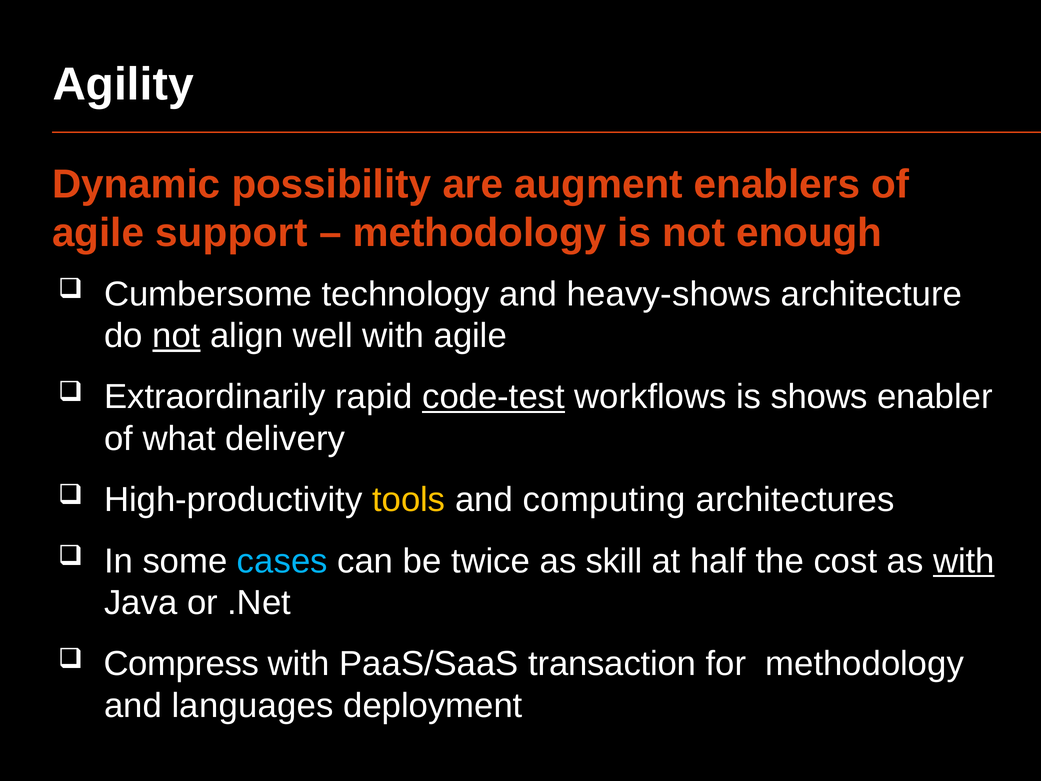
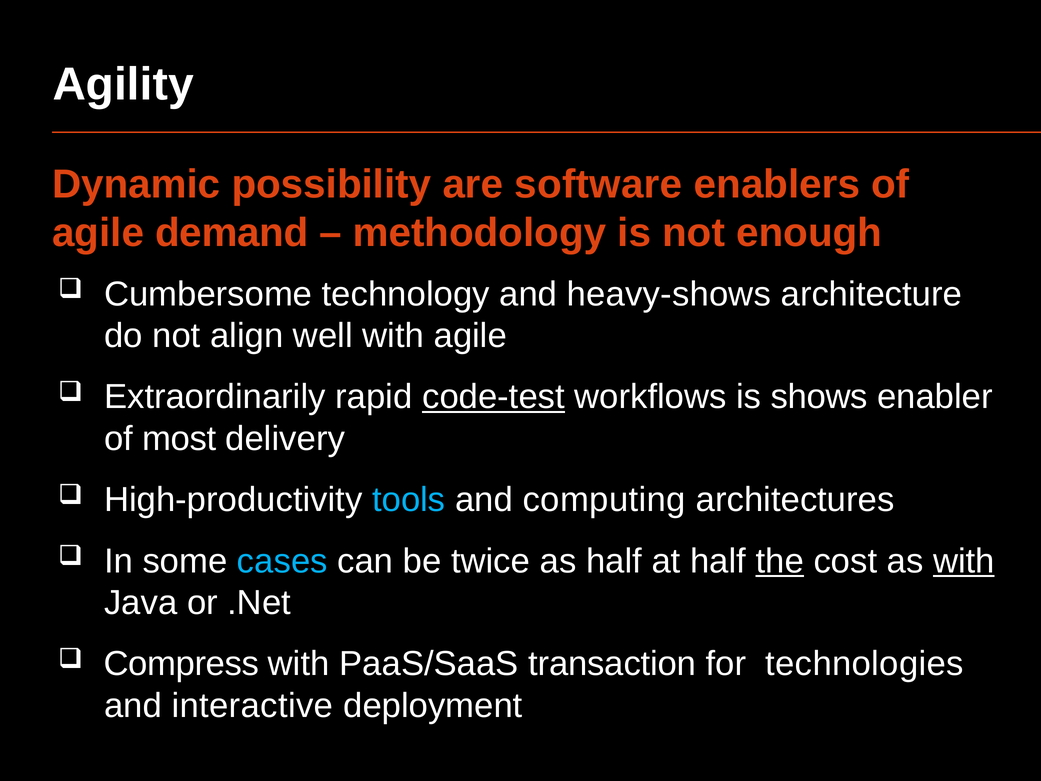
augment: augment -> software (598, 184)
support: support -> demand (232, 233)
not underline: present -> none (176, 336)
what: what -> most (179, 439)
tools colour: yellow -> light blue (409, 500)
as skill: skill -> half (614, 561)
the underline: none -> present (780, 561)
for methodology: methodology -> technologies (864, 664)
languages: languages -> interactive (252, 705)
